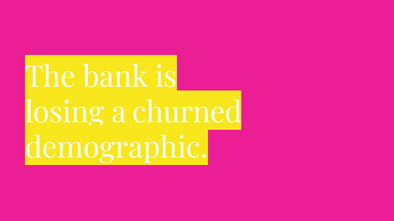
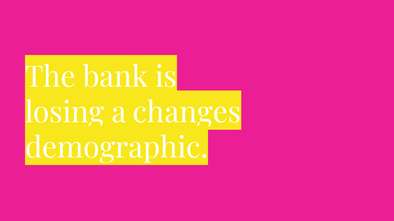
churned: churned -> changes (187, 113)
